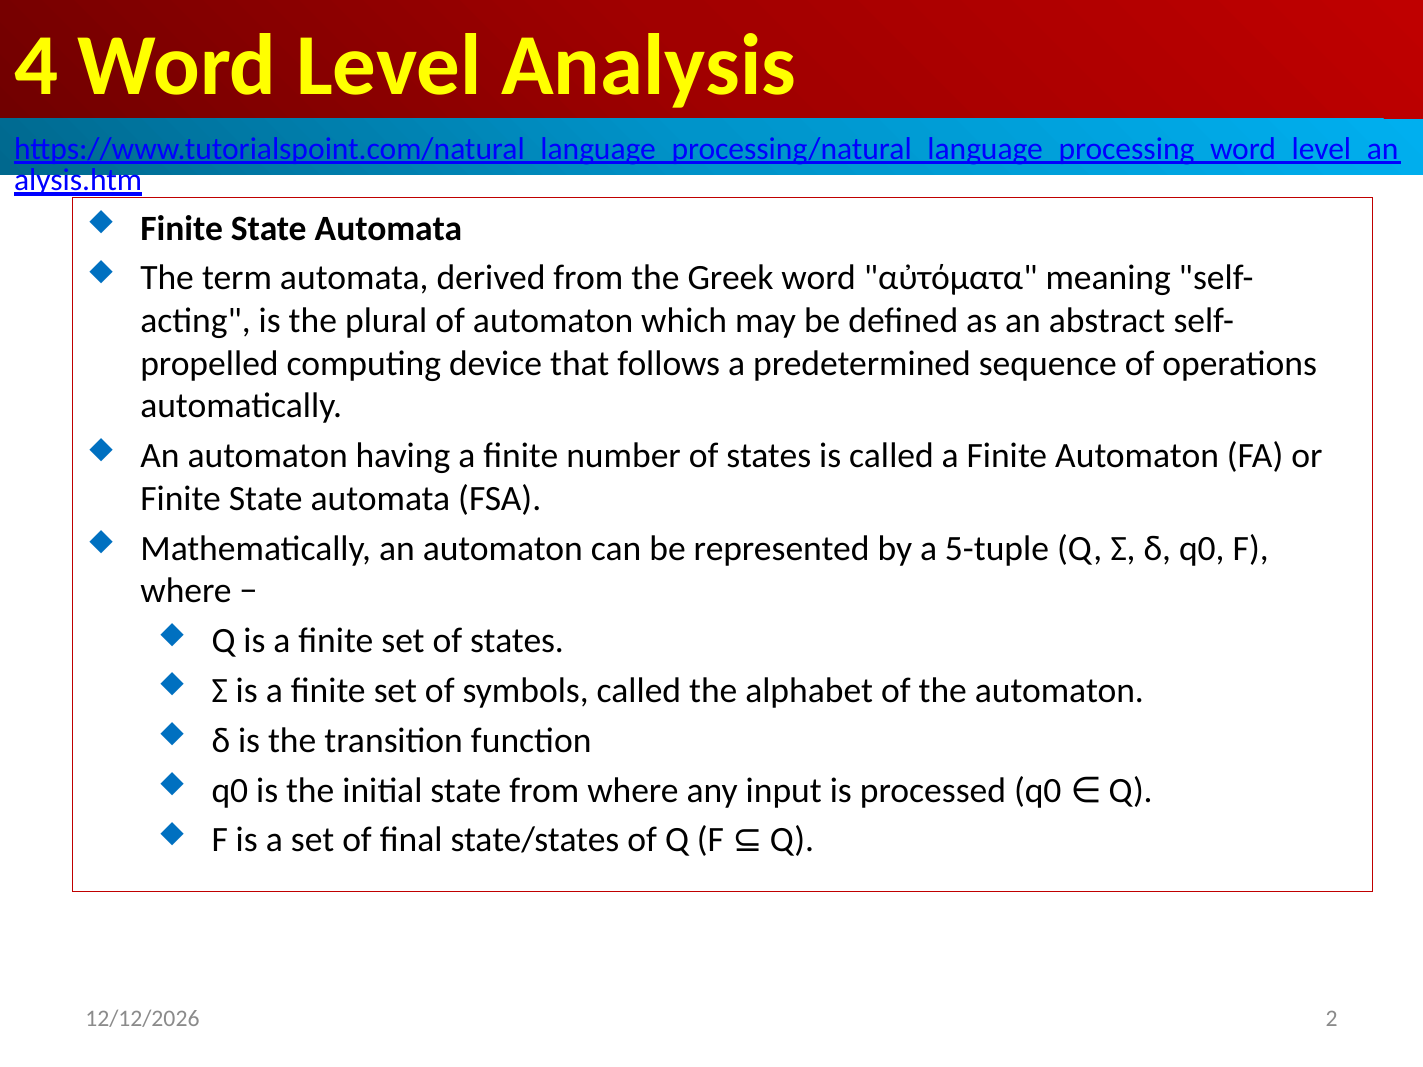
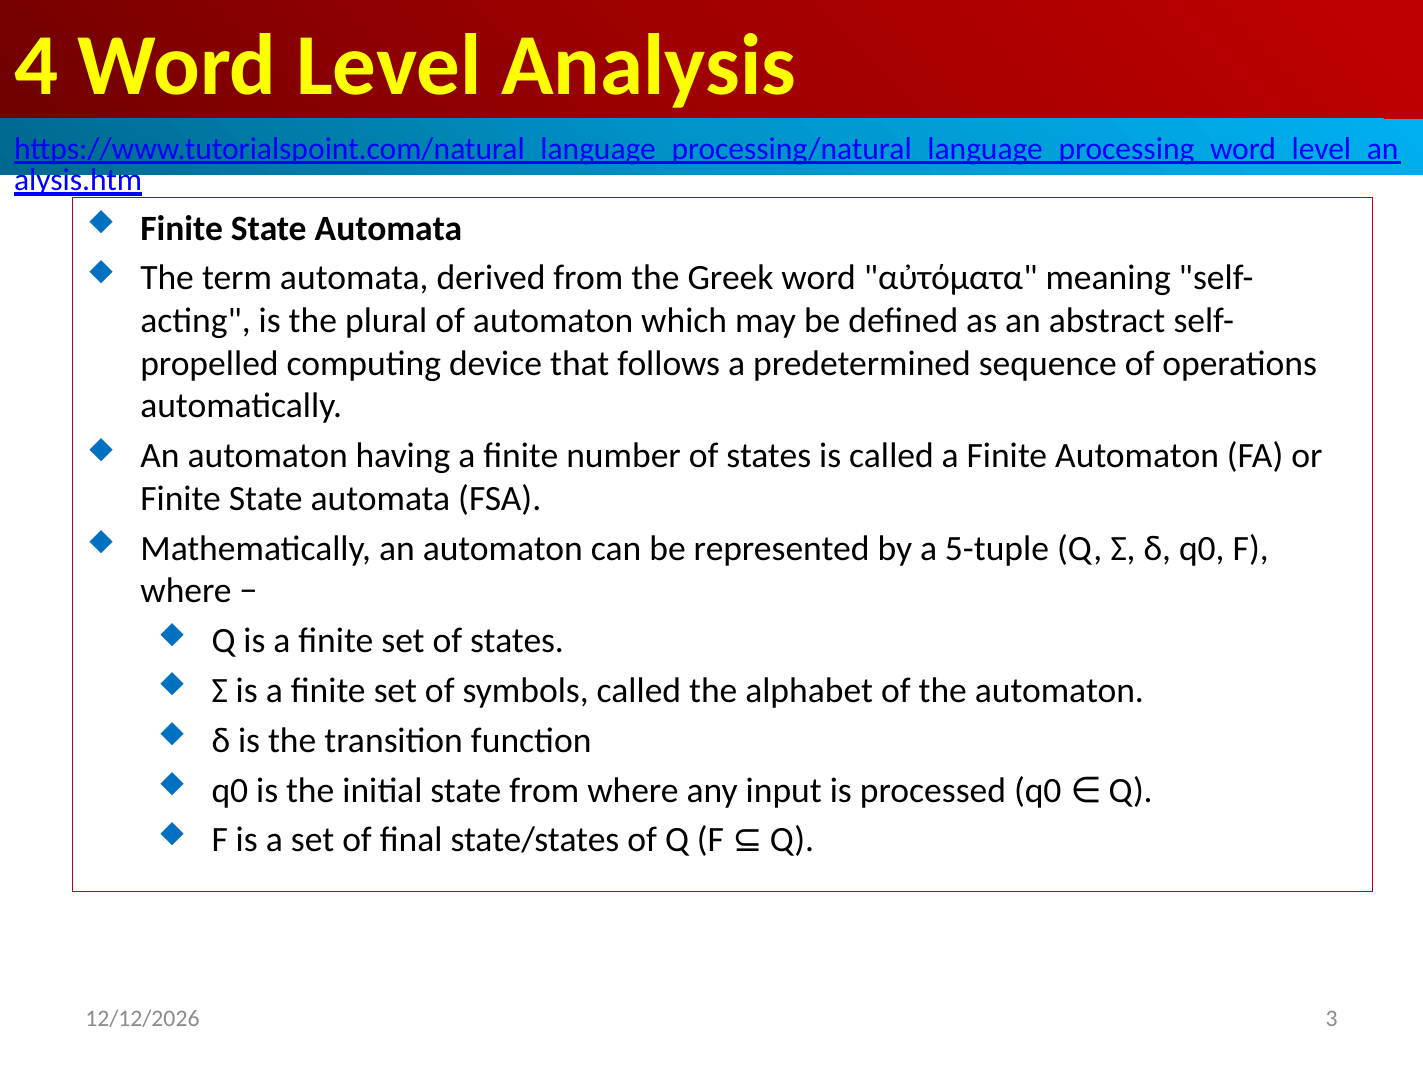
2: 2 -> 3 (1332, 1019)
